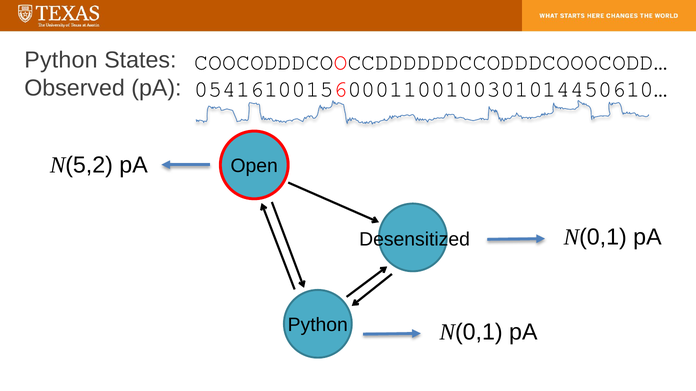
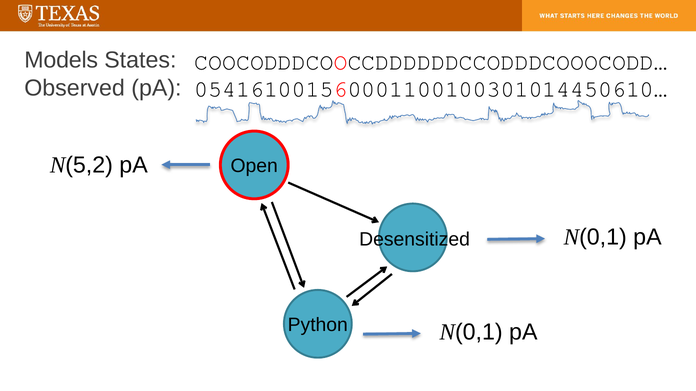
Python: Python -> Models (61, 60)
